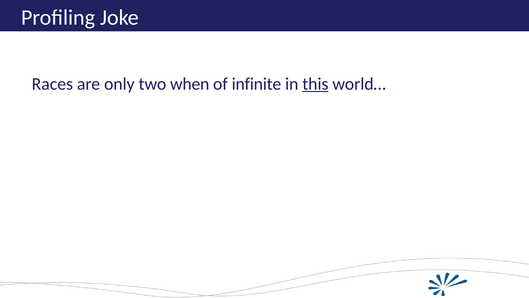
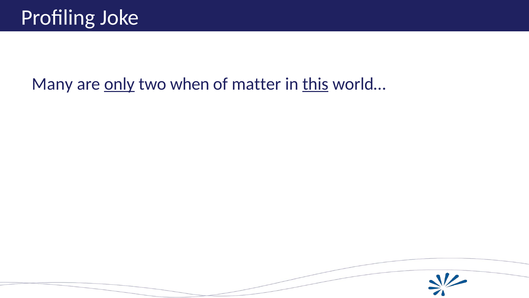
Races: Races -> Many (52, 84)
only underline: none -> present (119, 84)
infinite: infinite -> matter (256, 84)
